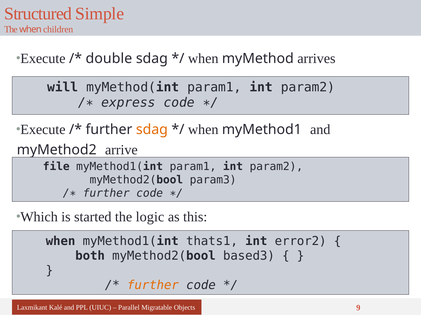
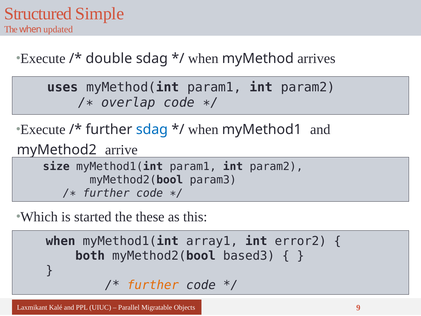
children: children -> updated (58, 29)
will: will -> uses (63, 87)
express: express -> overlap (128, 103)
sdag colour: orange -> blue (152, 130)
file: file -> size (56, 166)
logic: logic -> these (150, 217)
thats1: thats1 -> array1 (212, 241)
